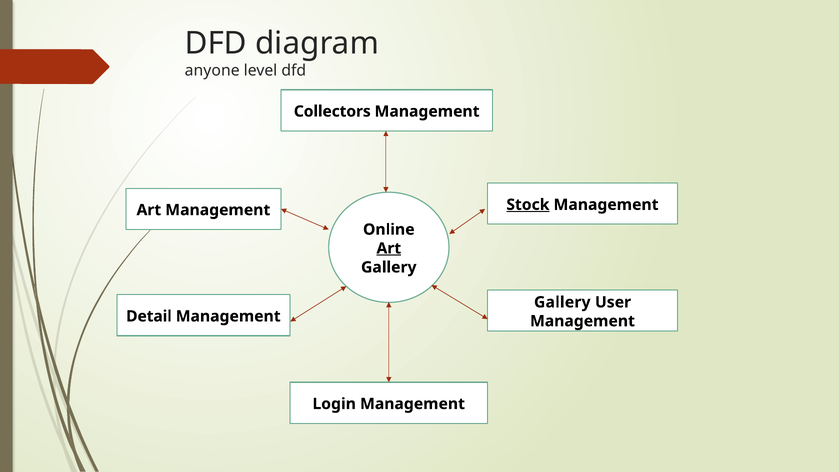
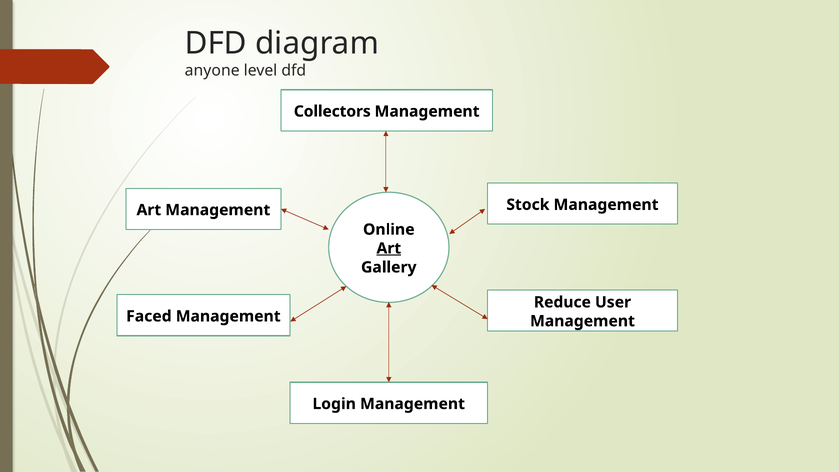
Stock underline: present -> none (528, 205)
Gallery: Gallery -> Reduce (562, 302)
Detail: Detail -> Faced (149, 316)
